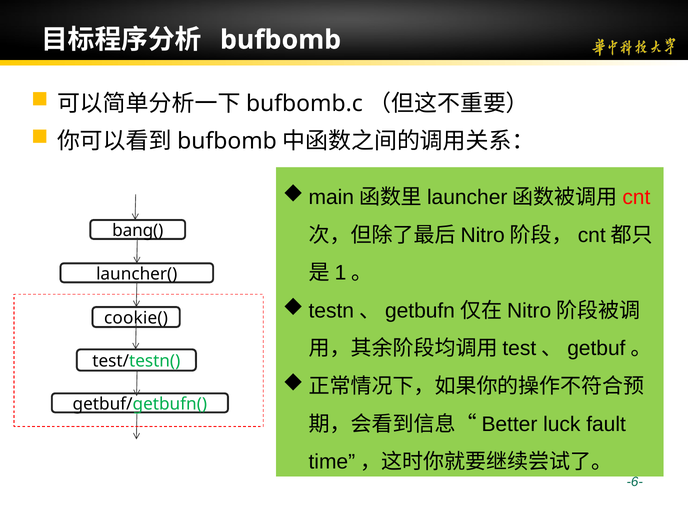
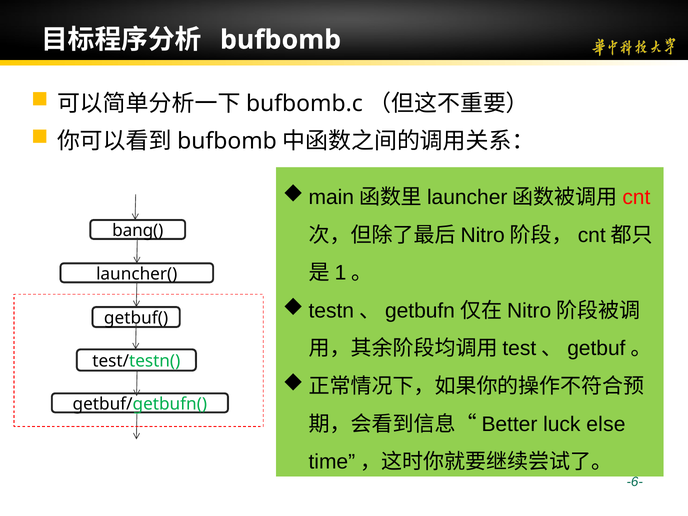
cookie(: cookie( -> getbuf( (136, 318)
fault: fault -> else (606, 424)
